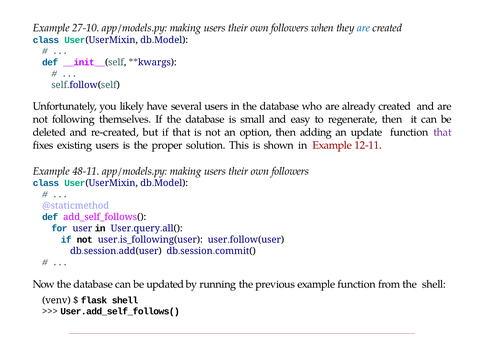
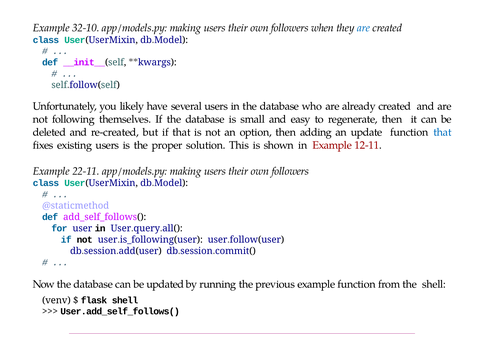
27-10: 27-10 -> 32-10 (86, 28)
that colour: purple -> blue (443, 132)
48-11: 48-11 -> 22-11 (86, 171)
